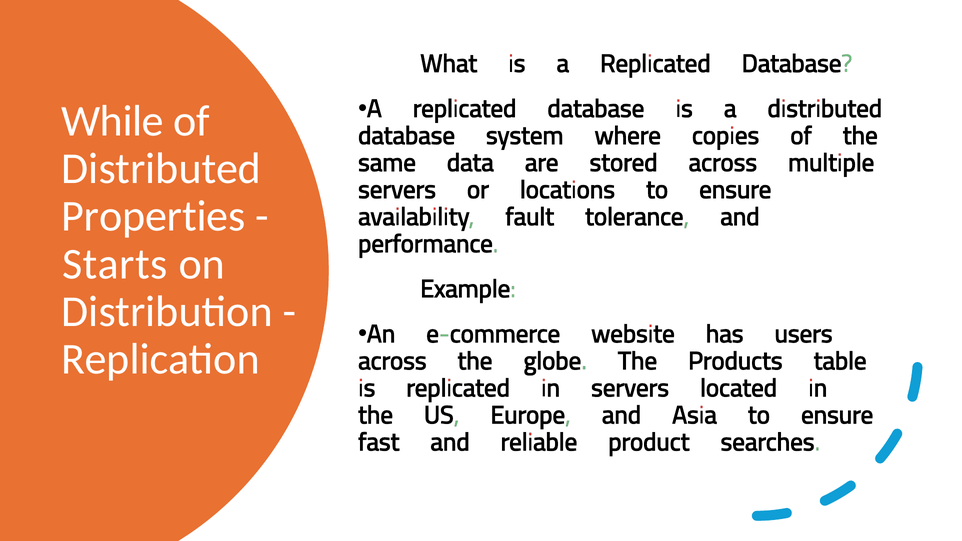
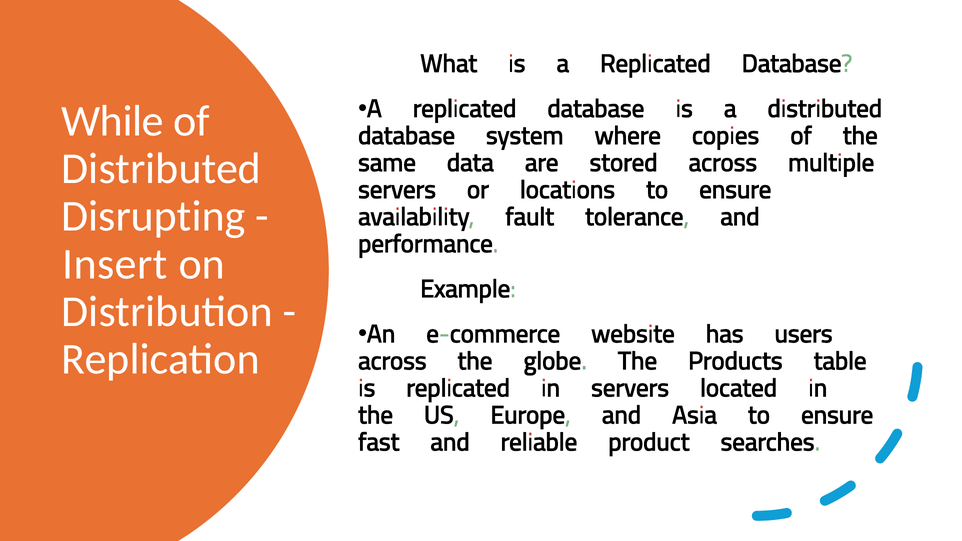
Properties: Properties -> Disrupting (153, 216)
Starts: Starts -> Insert (115, 264)
